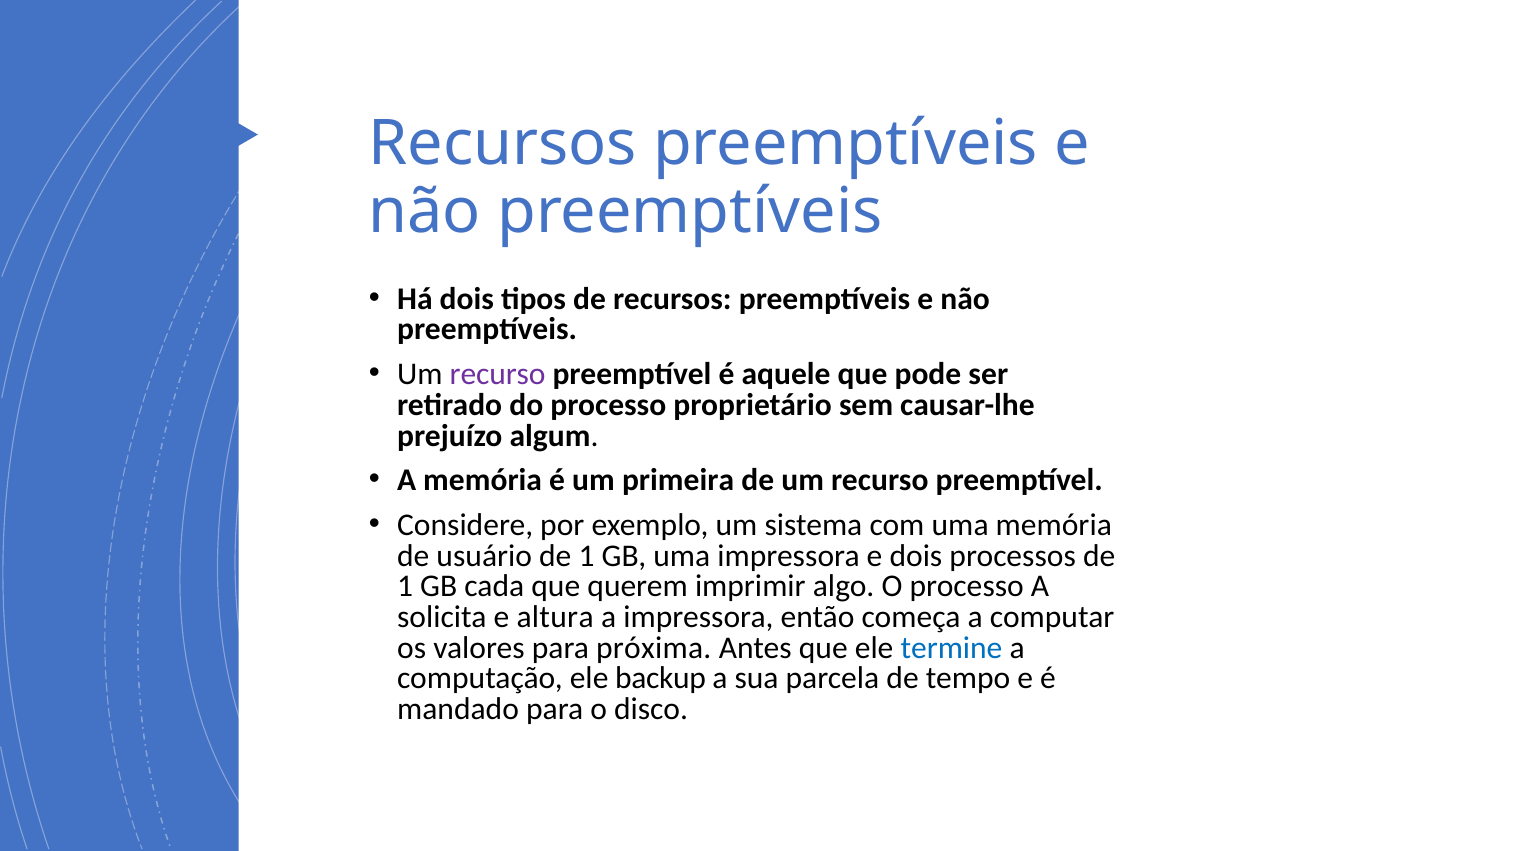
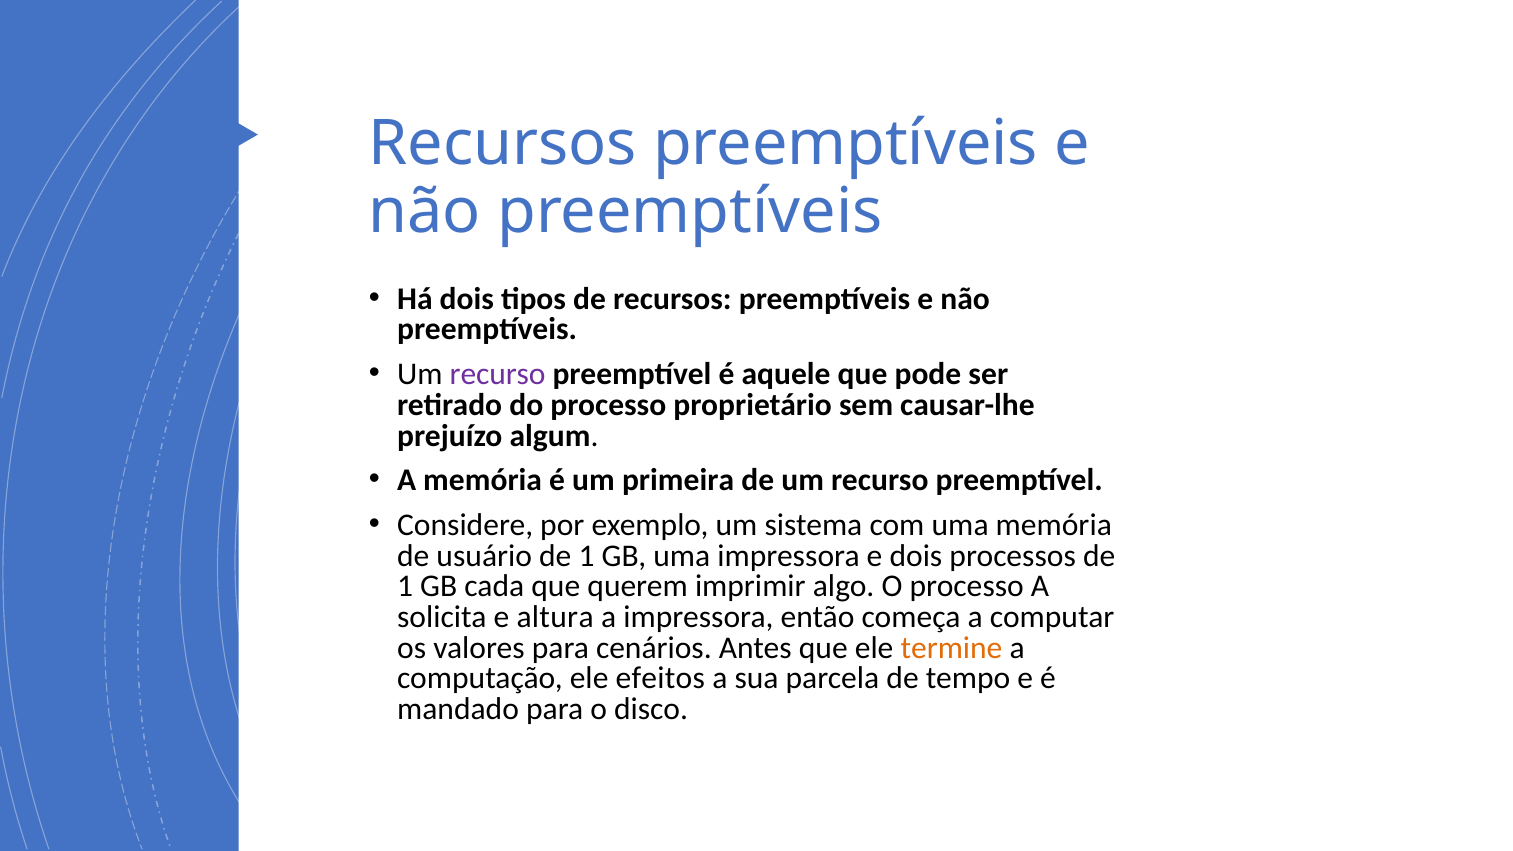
próxima: próxima -> cenários (654, 648)
termine colour: blue -> orange (951, 648)
backup: backup -> efeitos (660, 679)
